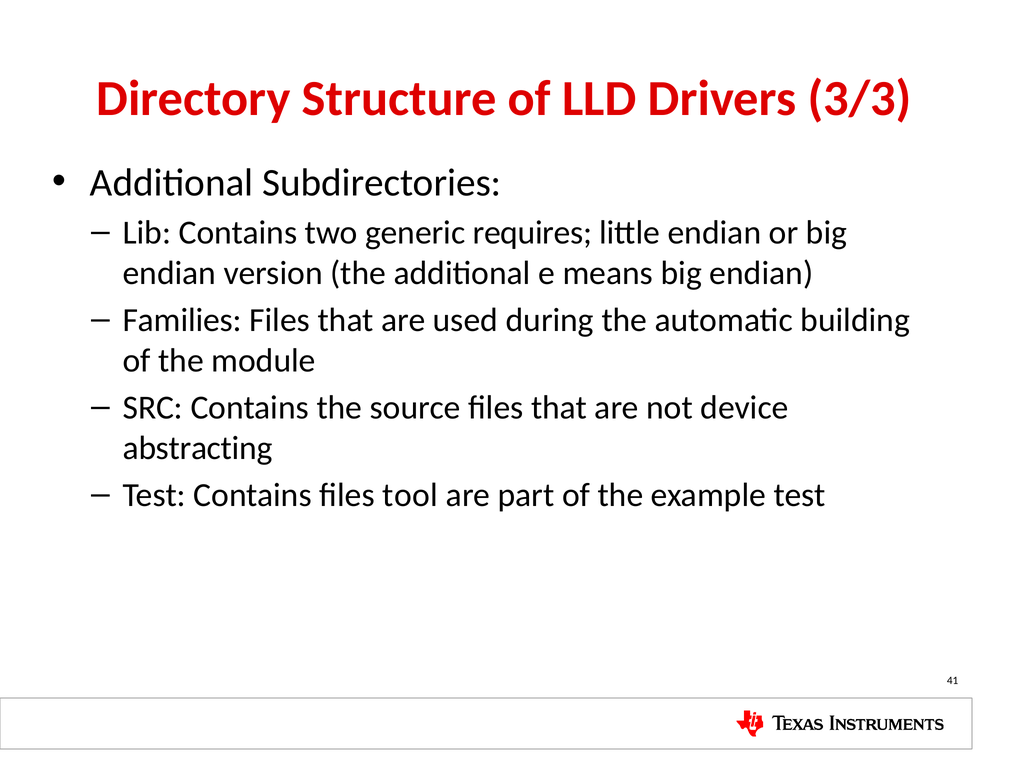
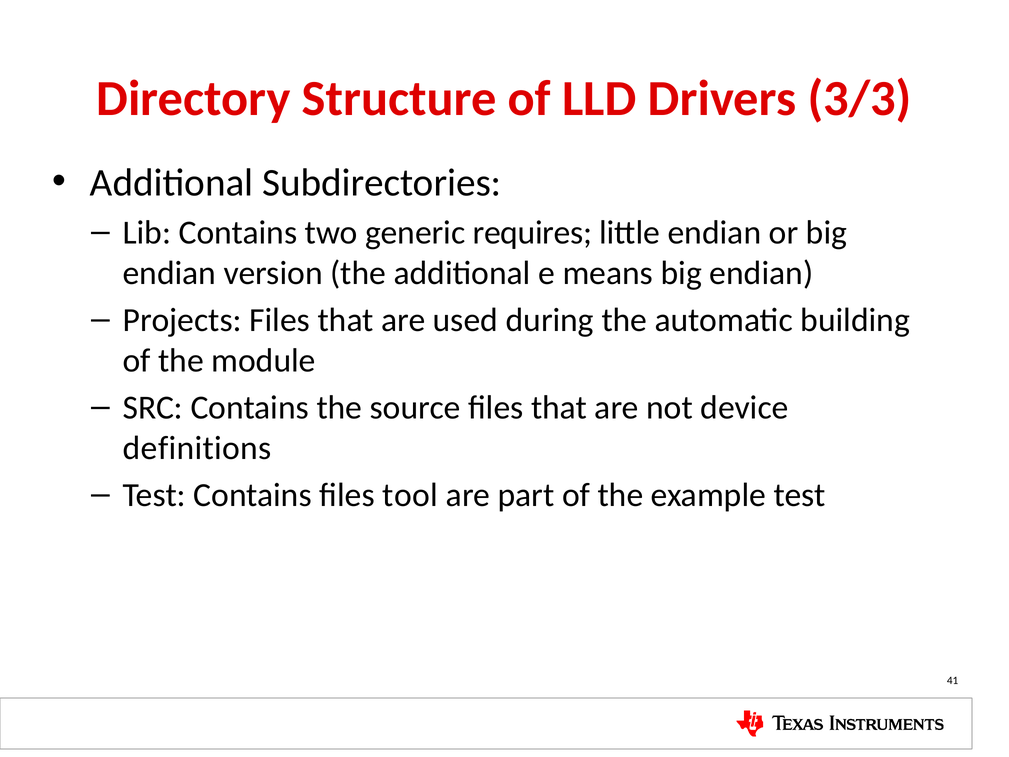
Families: Families -> Projects (182, 320)
abstracting: abstracting -> definitions (197, 448)
